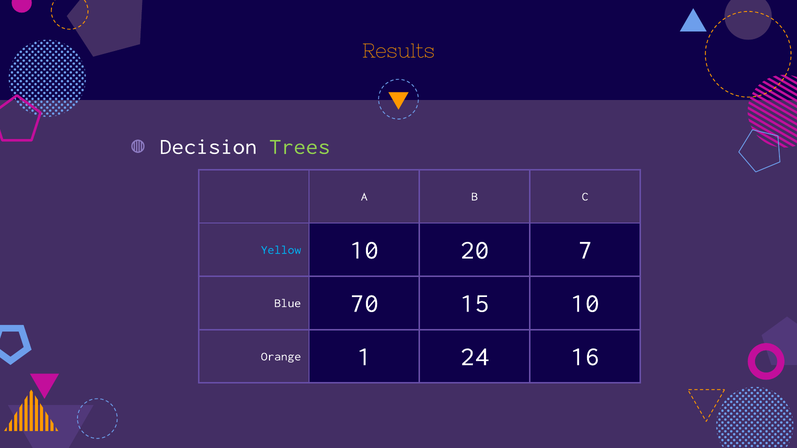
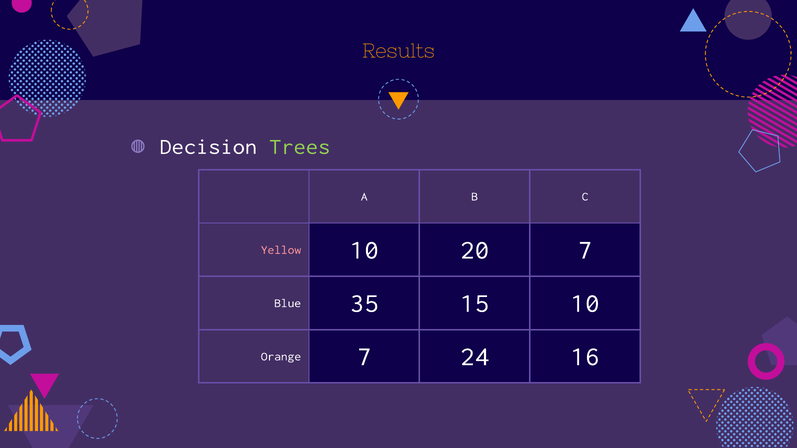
Yellow colour: light blue -> pink (281, 250)
70: 70 -> 35 (364, 303)
Orange 1: 1 -> 7 (364, 357)
